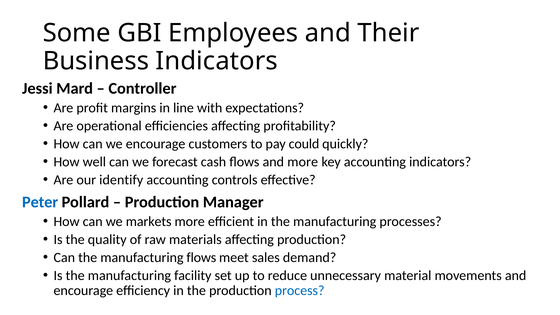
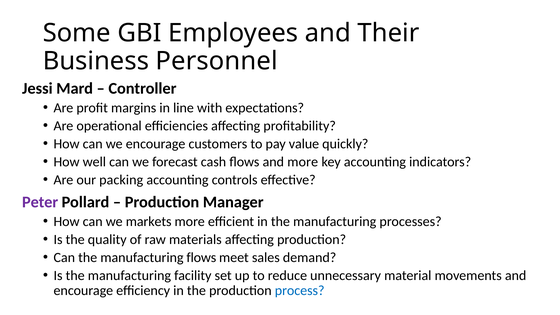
Business Indicators: Indicators -> Personnel (217, 61)
could: could -> value (304, 144)
identify: identify -> packing (121, 180)
Peter colour: blue -> purple (40, 202)
